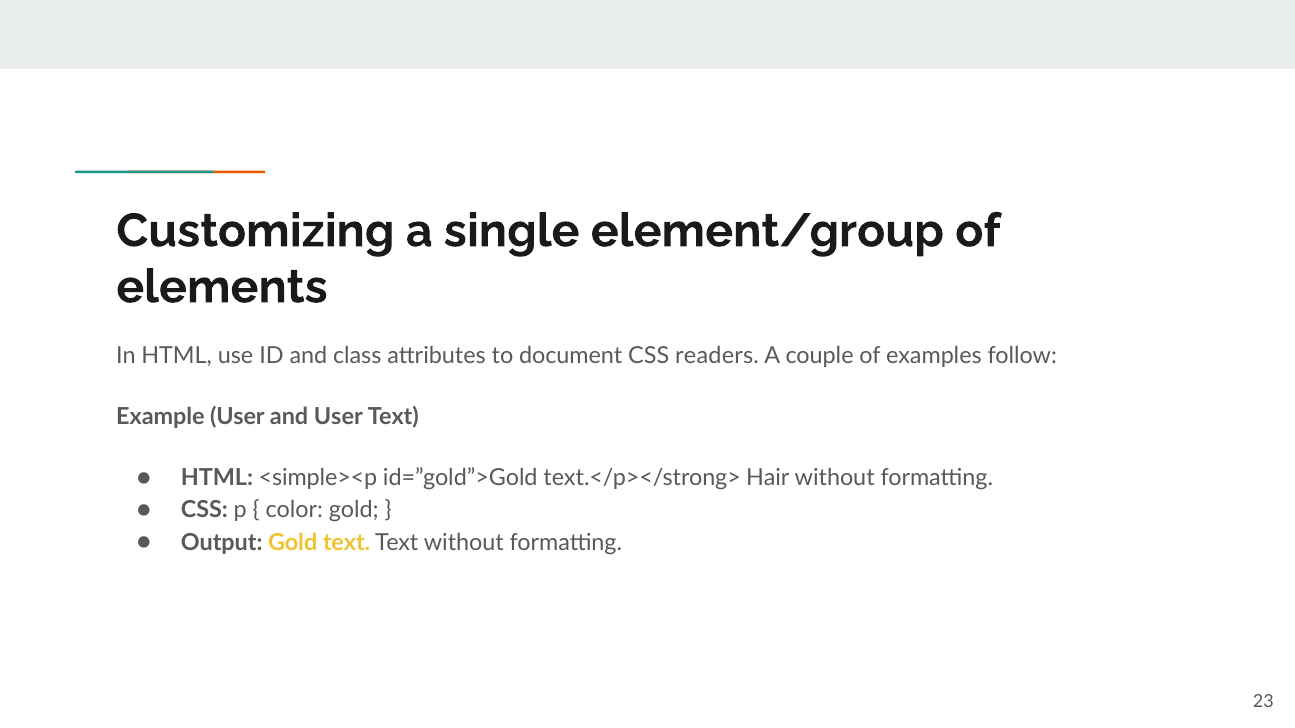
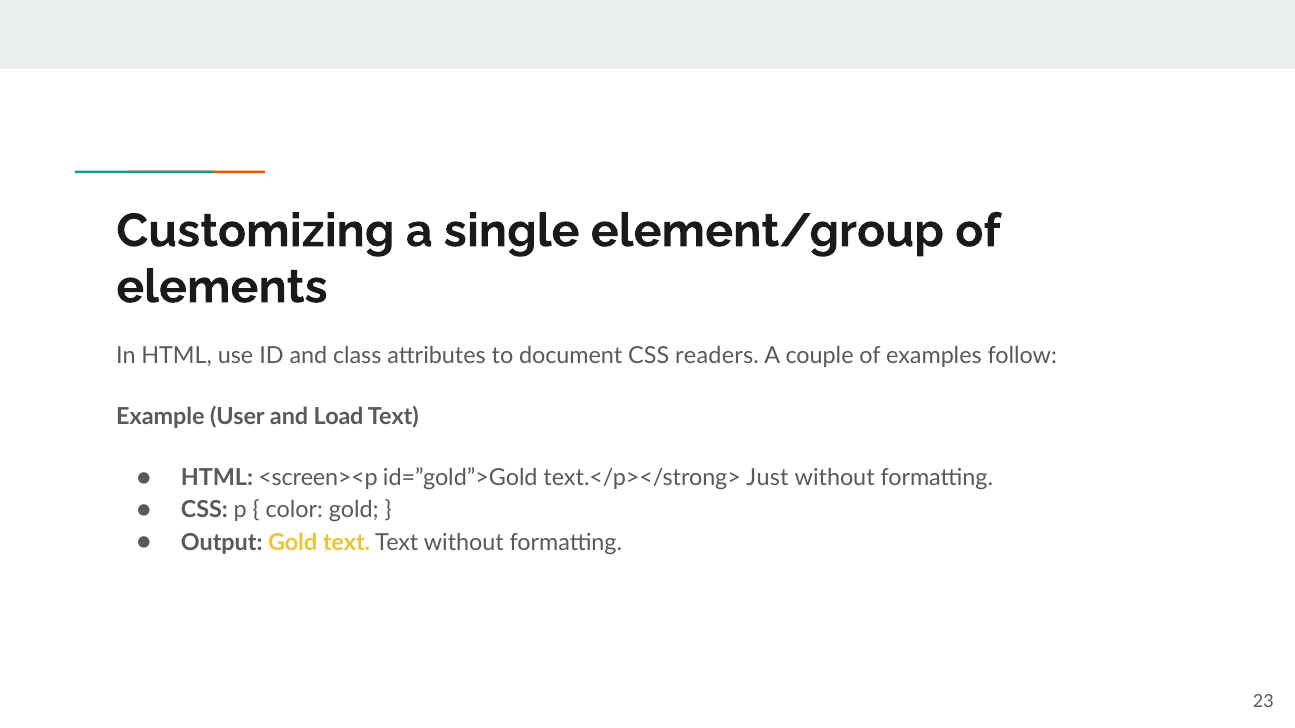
and User: User -> Load (339, 417)
<simple><p: <simple><p -> <screen><p (318, 478)
Hair: Hair -> Just (768, 478)
